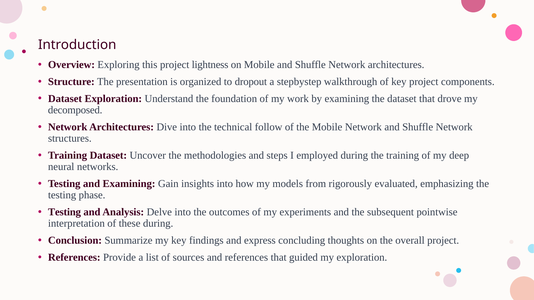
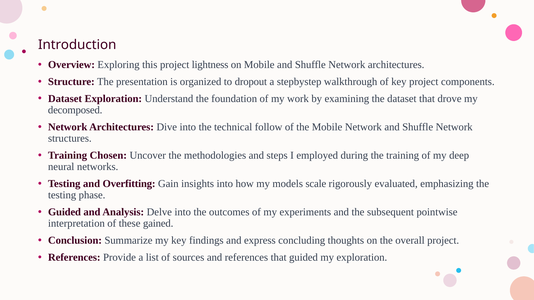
Training Dataset: Dataset -> Chosen (108, 156)
and Examining: Examining -> Overfitting (129, 184)
from: from -> scale (316, 184)
Testing: Testing -> Guided (65, 212)
these during: during -> gained (158, 224)
